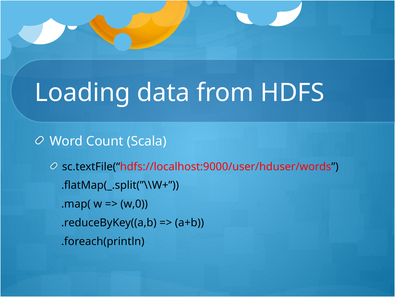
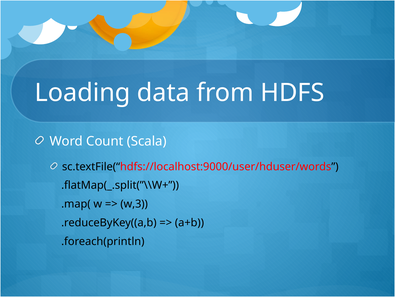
w,0: w,0 -> w,3 (134, 204)
